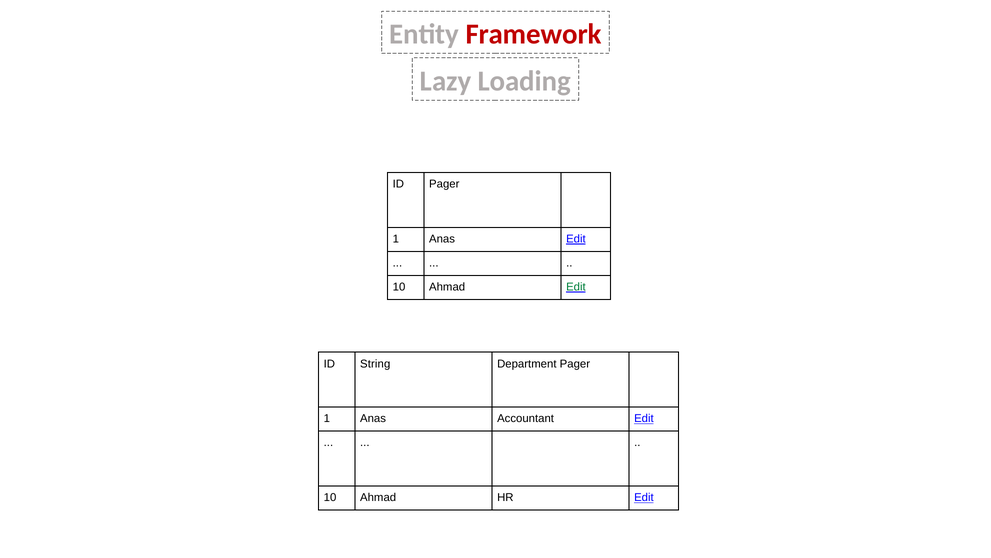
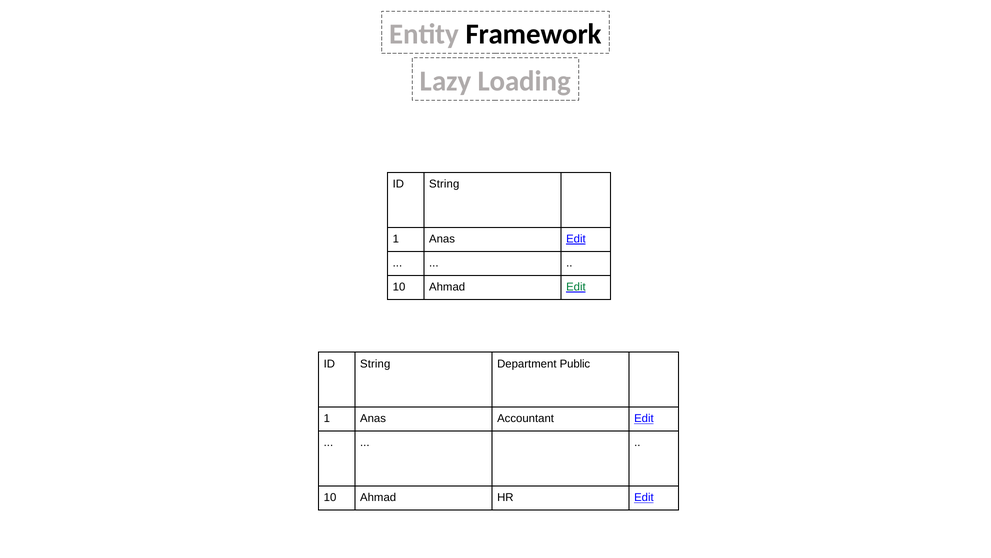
Framework colour: red -> black (534, 34)
Pager: Pager -> String (444, 184)
Department Pager: Pager -> Public (575, 363)
